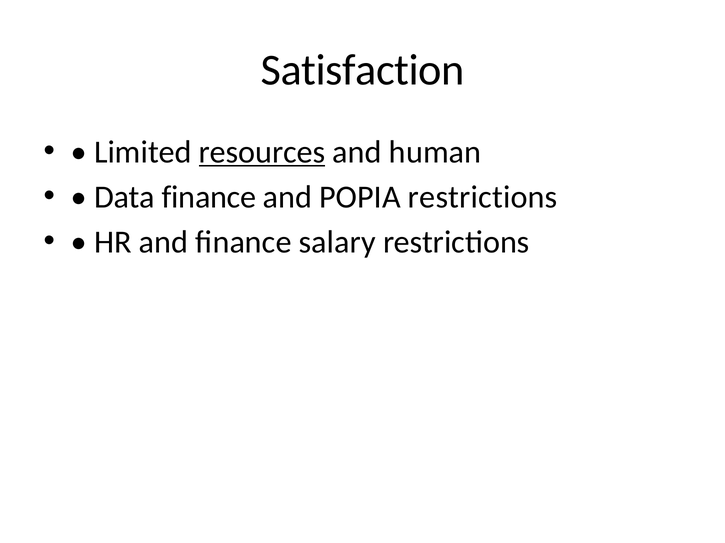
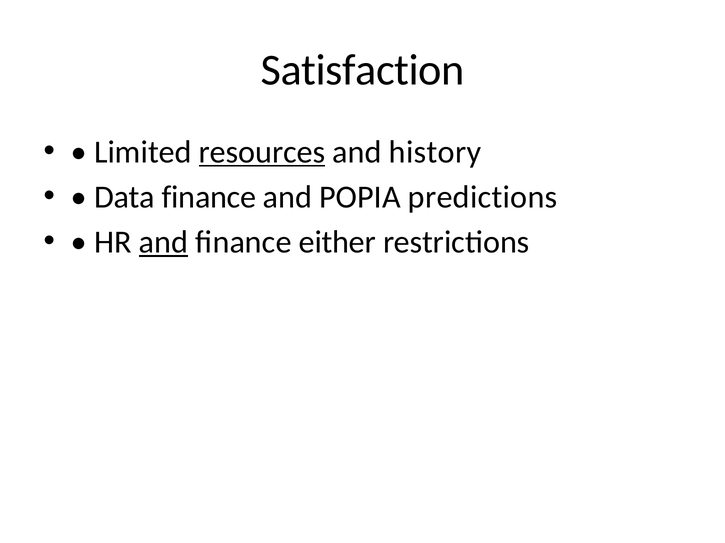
human: human -> history (435, 152)
POPIA restrictions: restrictions -> predictions (483, 197)
and underline: none -> present (163, 242)
salary: salary -> either (337, 242)
